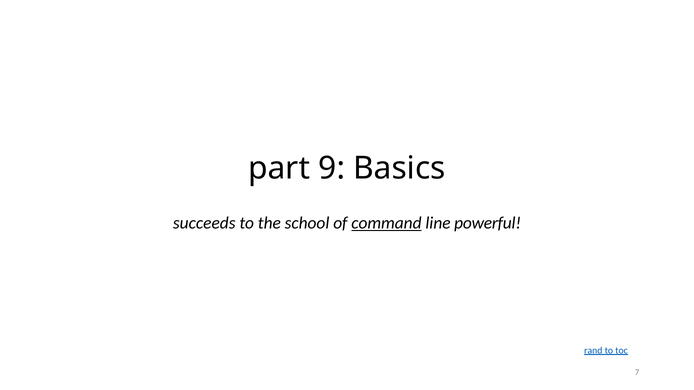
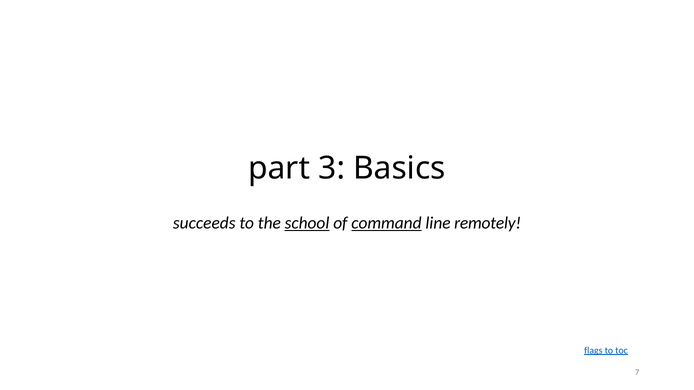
9: 9 -> 3 (332, 168)
school underline: none -> present (307, 223)
powerful: powerful -> remotely (488, 223)
rand: rand -> flags (593, 351)
